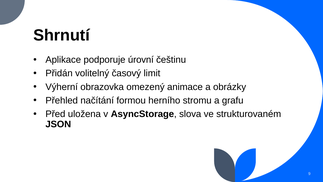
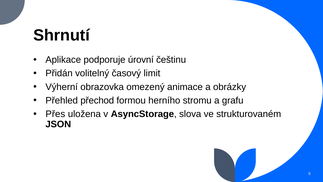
načítání: načítání -> přechod (97, 100)
Před: Před -> Přes (55, 114)
